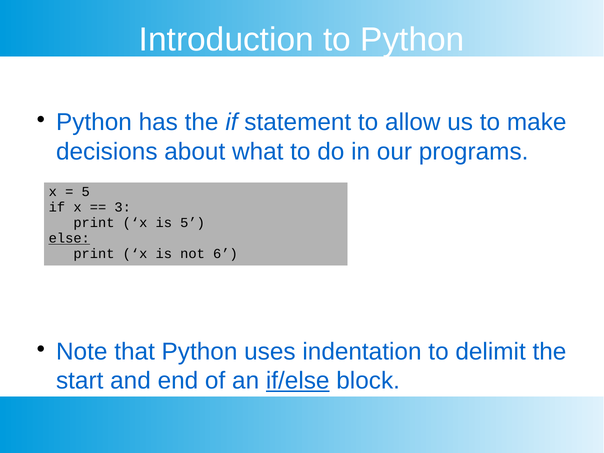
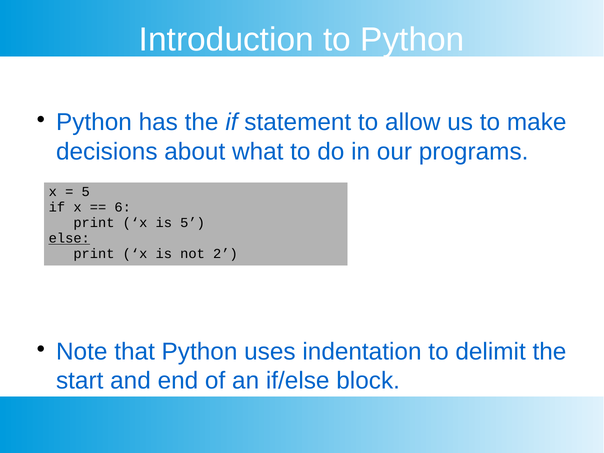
3: 3 -> 6 (123, 207)
6: 6 -> 2 (225, 254)
if/else underline: present -> none (298, 381)
